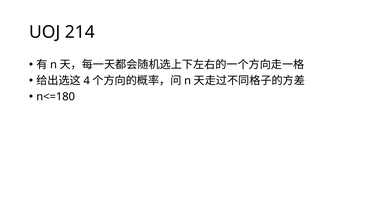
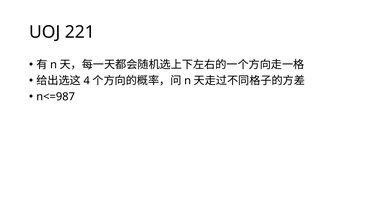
214: 214 -> 221 (80, 32)
n<=180: n<=180 -> n<=987 (56, 97)
